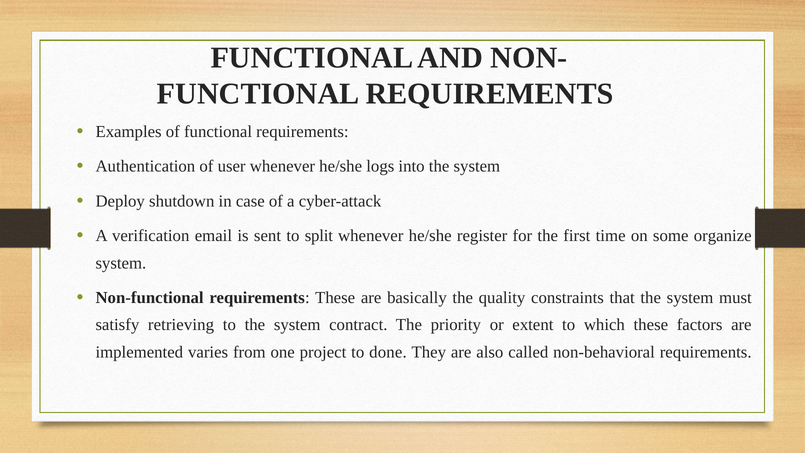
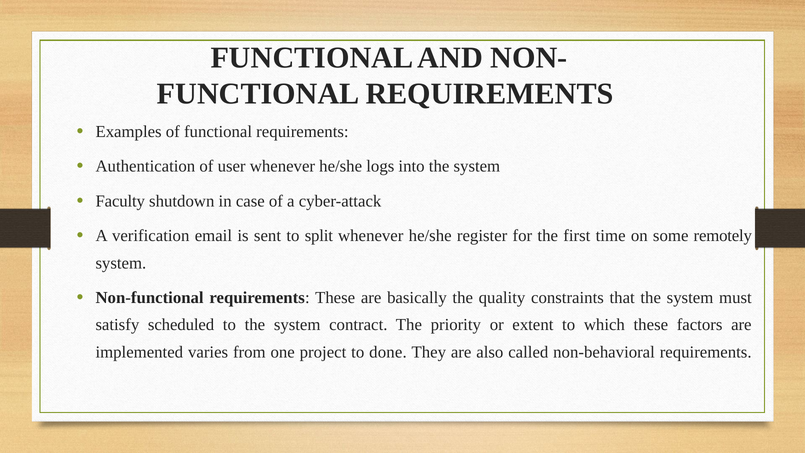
Deploy: Deploy -> Faculty (120, 201)
organize: organize -> remotely (723, 236)
retrieving: retrieving -> scheduled (181, 325)
